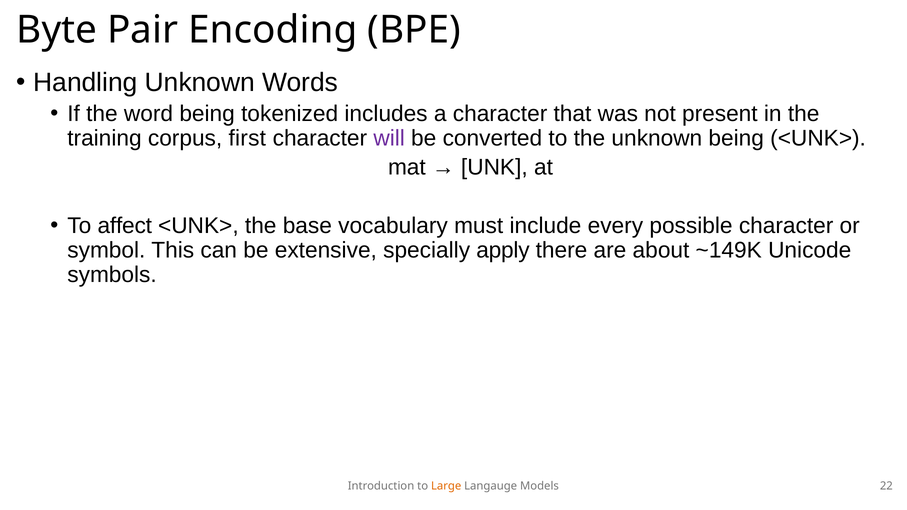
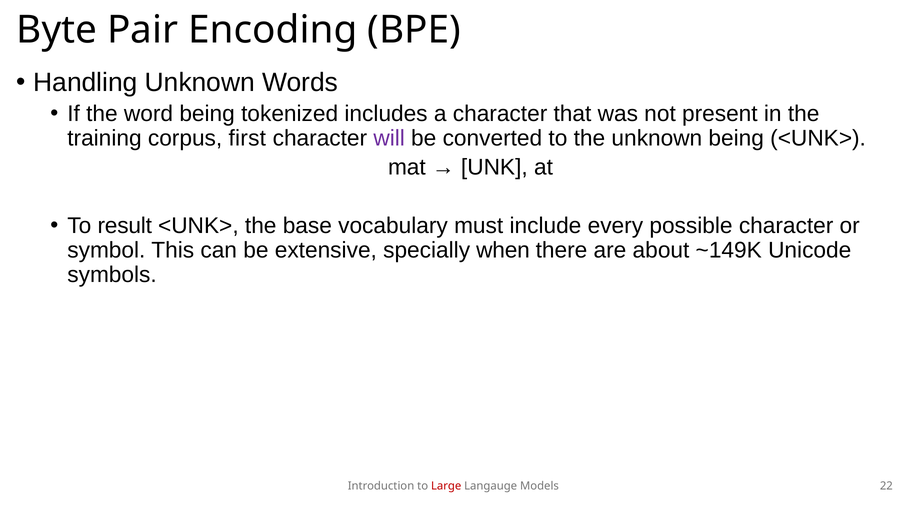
affect: affect -> result (125, 226)
apply: apply -> when (503, 250)
Large colour: orange -> red (446, 486)
